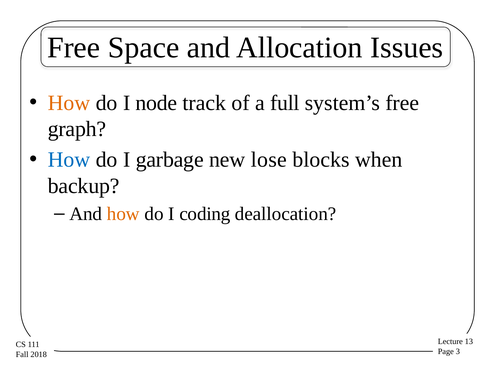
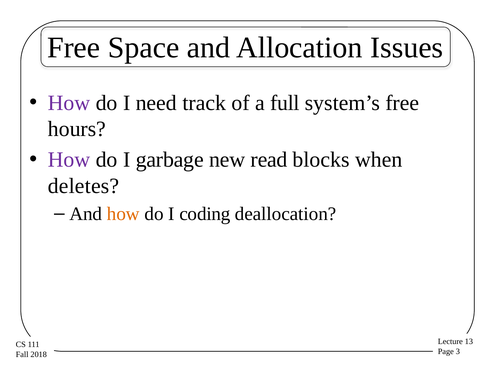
How colour: orange -> purple (69, 103)
node: node -> need (156, 103)
graph: graph -> hours (77, 129)
How colour: blue -> purple (69, 160)
lose: lose -> read (269, 160)
backup: backup -> deletes (84, 186)
